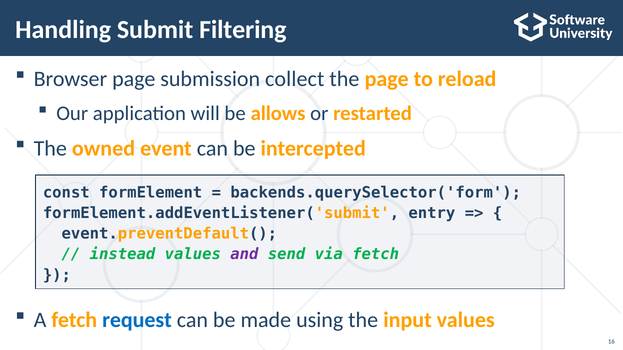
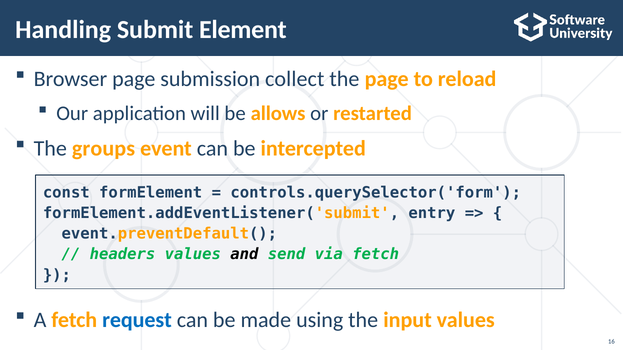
Filtering: Filtering -> Element (243, 30)
owned: owned -> groups (104, 149)
backends.querySelector('form: backends.querySelector('form -> controls.querySelector('form (376, 193)
instead: instead -> headers (123, 255)
and colour: purple -> black (244, 255)
